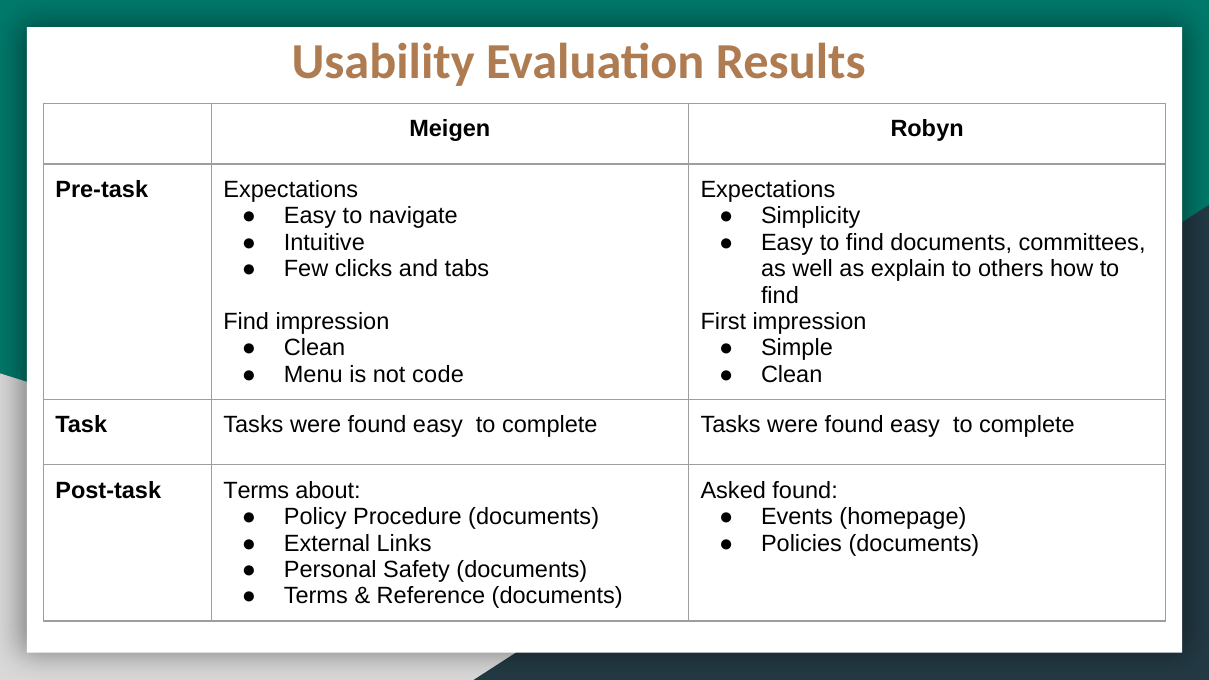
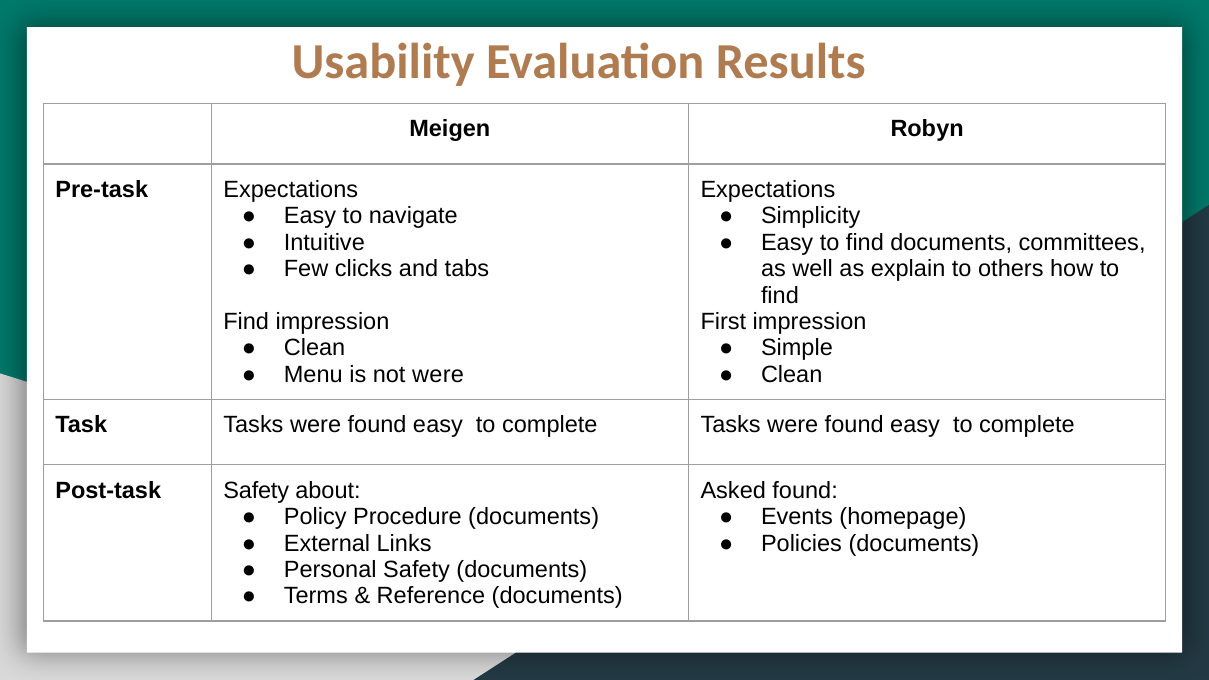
not code: code -> were (438, 375)
Post-task Terms: Terms -> Safety (256, 491)
